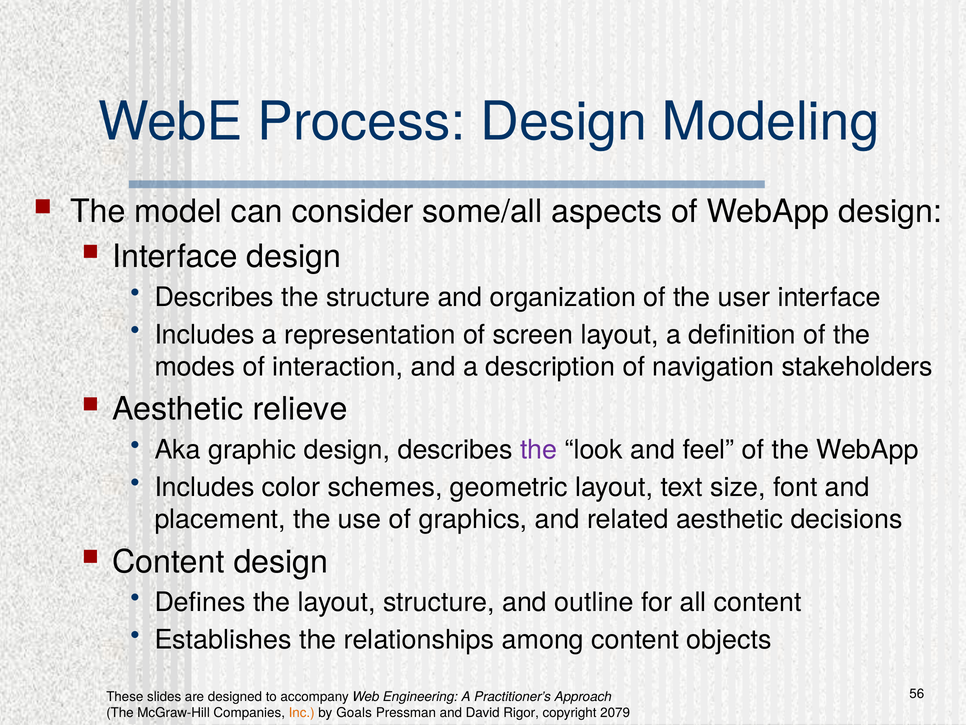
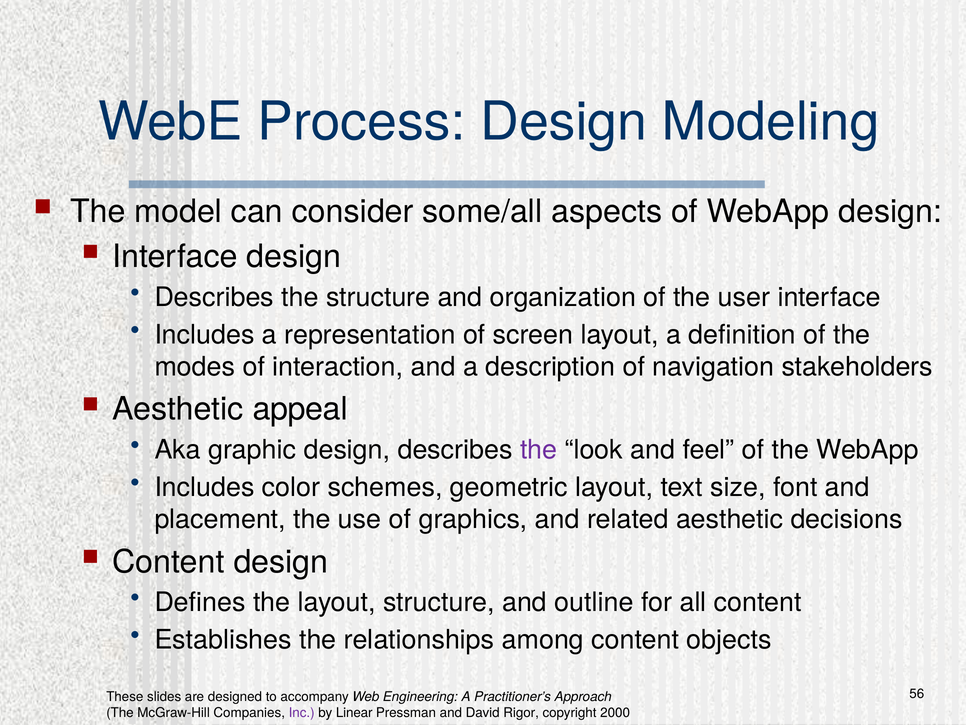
relieve: relieve -> appeal (300, 409)
Inc colour: orange -> purple (302, 713)
Goals: Goals -> Linear (354, 713)
2079: 2079 -> 2000 (615, 713)
